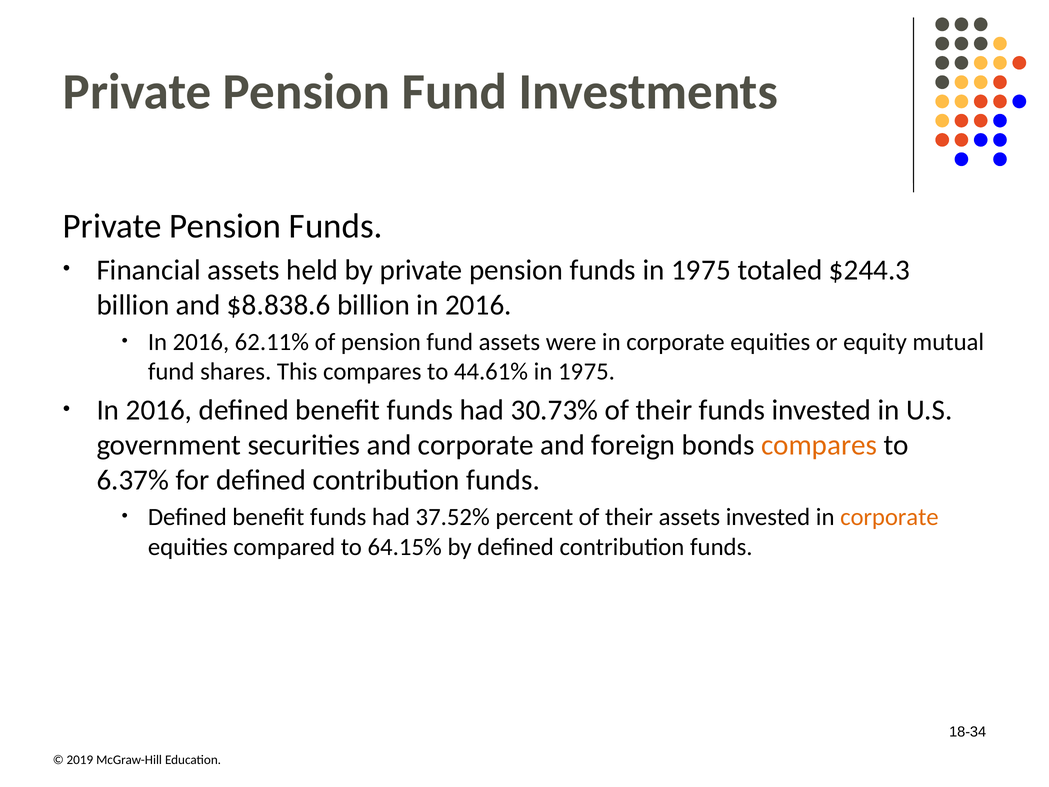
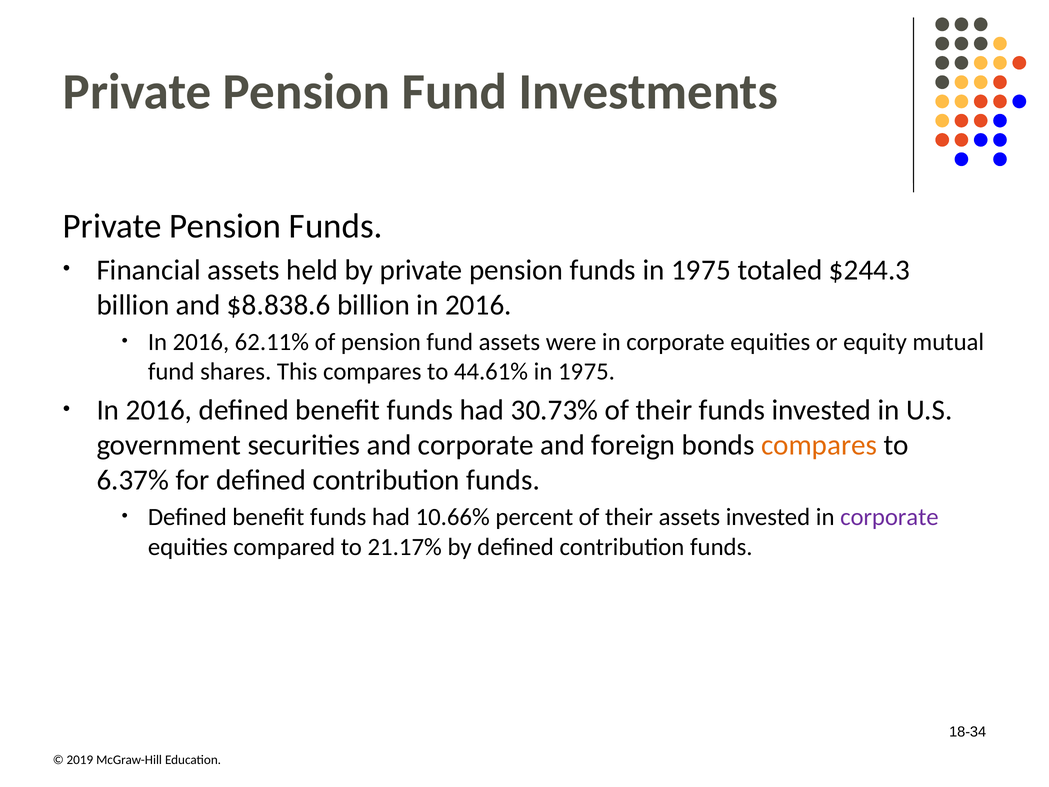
37.52%: 37.52% -> 10.66% (453, 517)
corporate colour: orange -> purple (889, 517)
64.15%: 64.15% -> 21.17% (405, 547)
